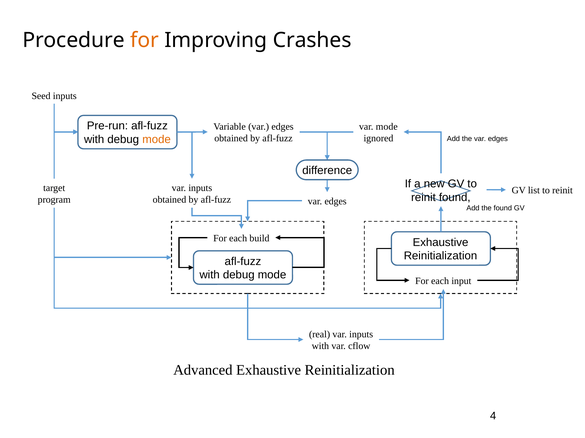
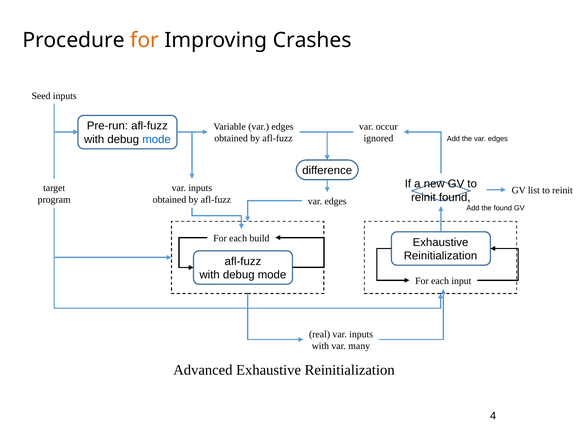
var mode: mode -> occur (387, 127)
mode colour: orange -> blue (157, 140)
cflow: cflow -> many (359, 347)
